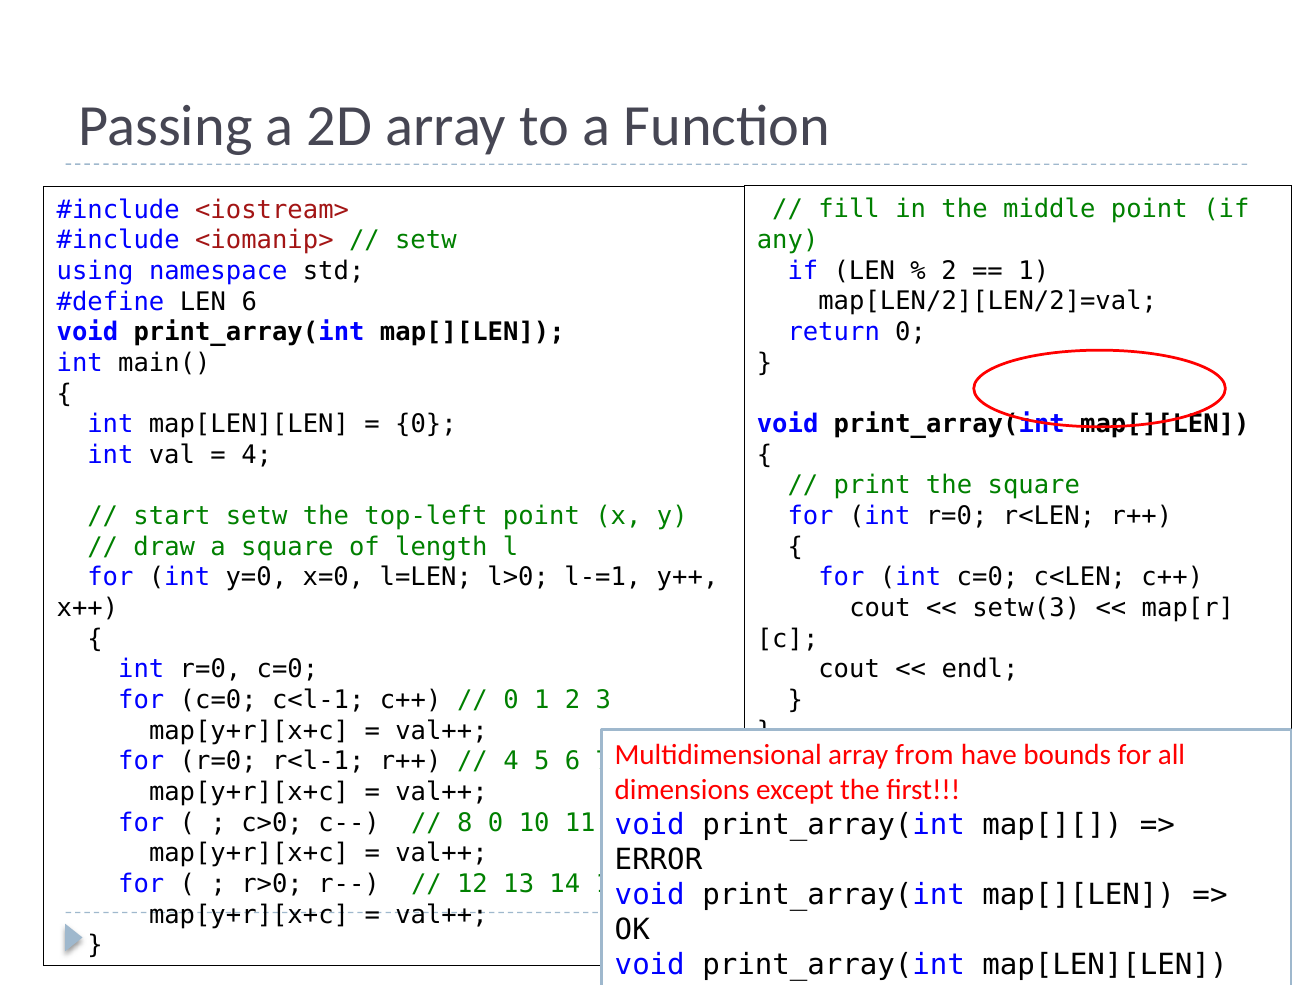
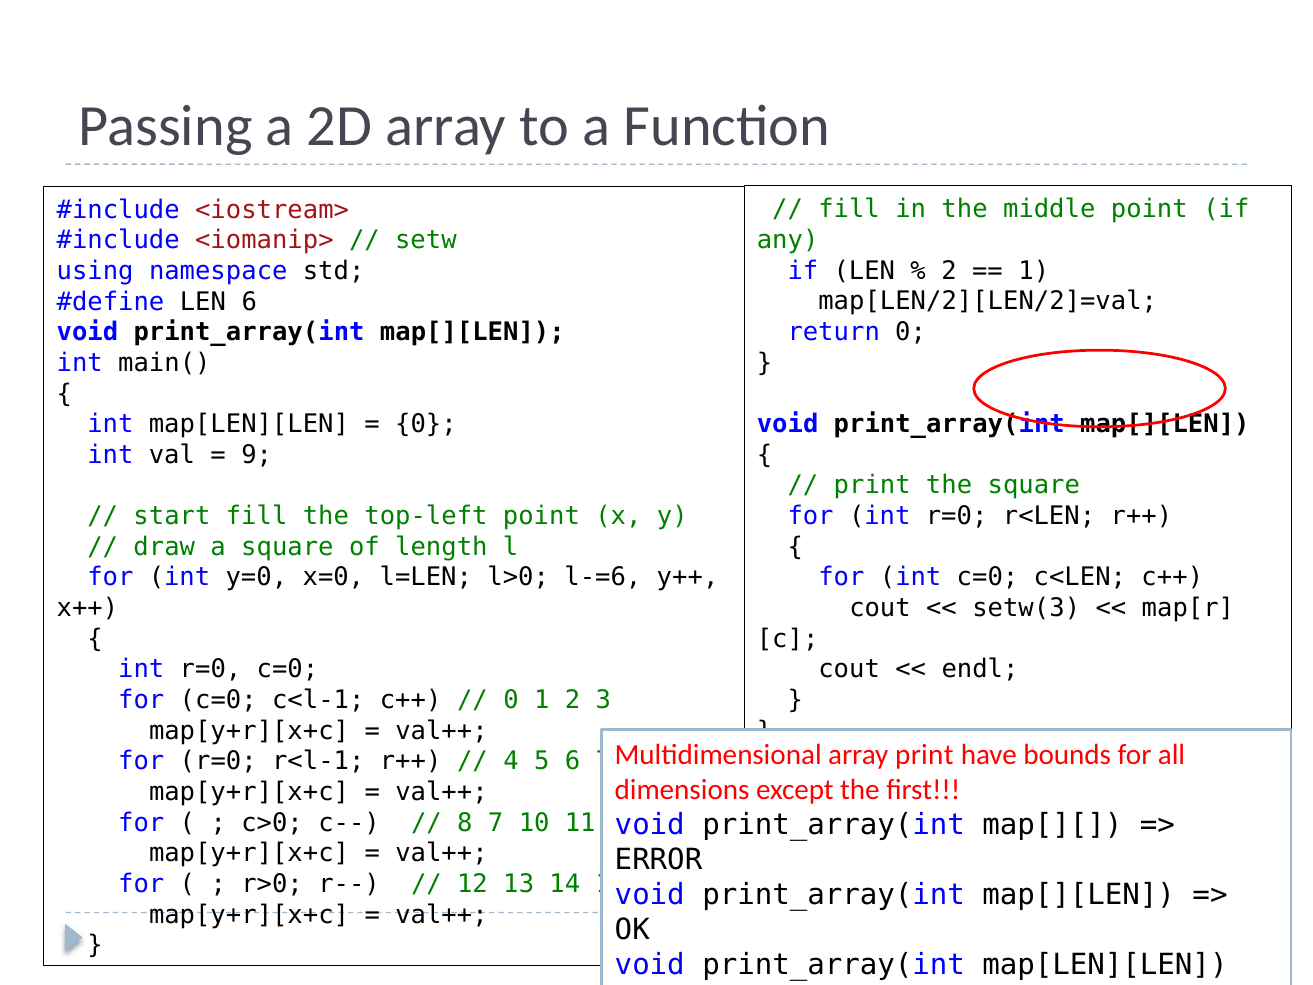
4: 4 -> 9 (257, 455)
start setw: setw -> fill (257, 516)
l-=1: l-=1 -> l-=6 (603, 577)
array from: from -> print (924, 755)
8 0: 0 -> 7 (496, 823)
